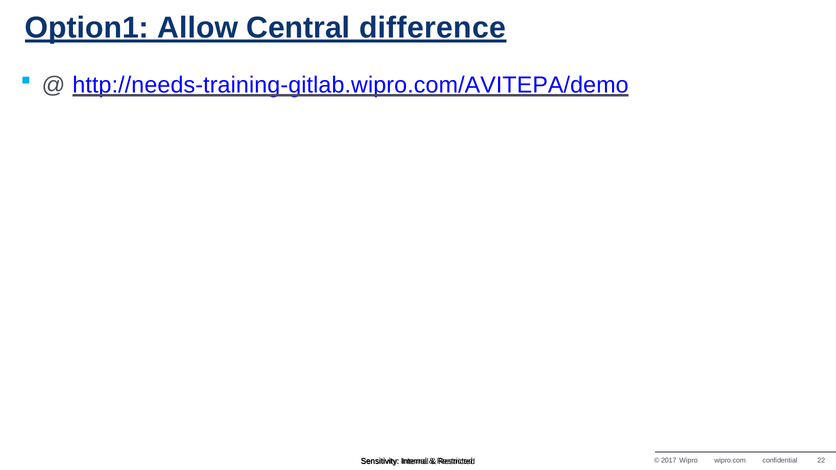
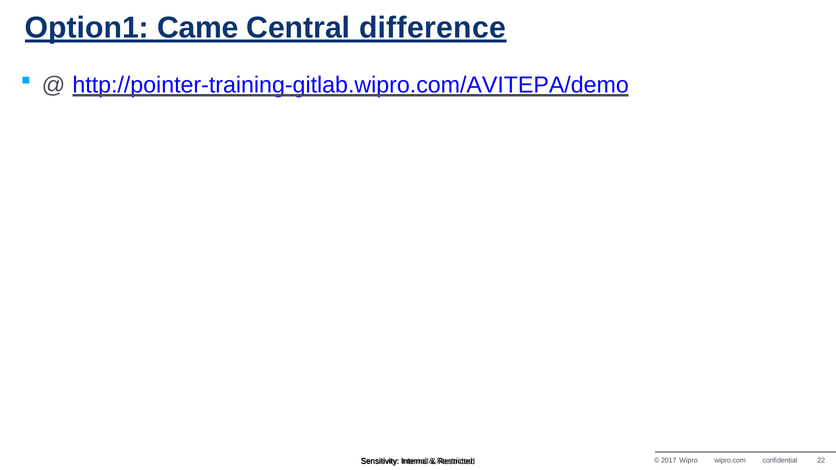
Allow: Allow -> Came (198, 28)
http://needs-training-gitlab.wipro.com/AVITEPA/demo: http://needs-training-gitlab.wipro.com/AVITEPA/demo -> http://pointer-training-gitlab.wipro.com/AVITEPA/demo (351, 85)
